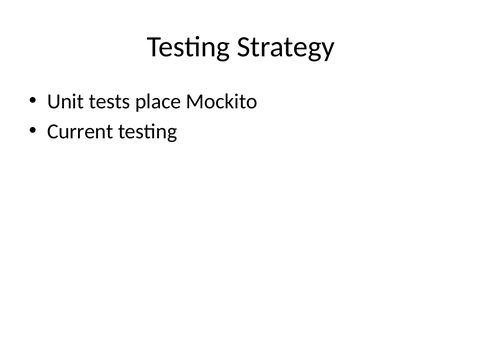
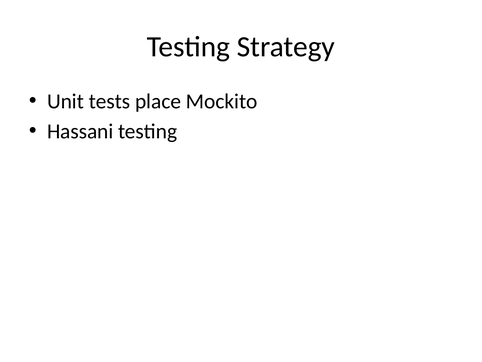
Current: Current -> Hassani (80, 131)
